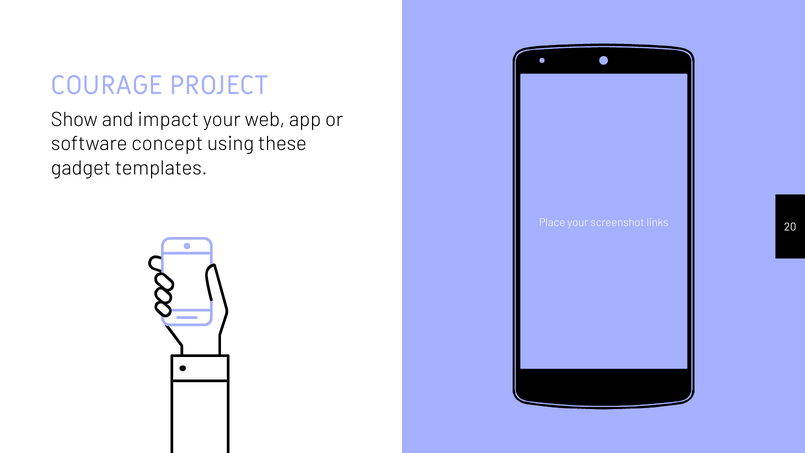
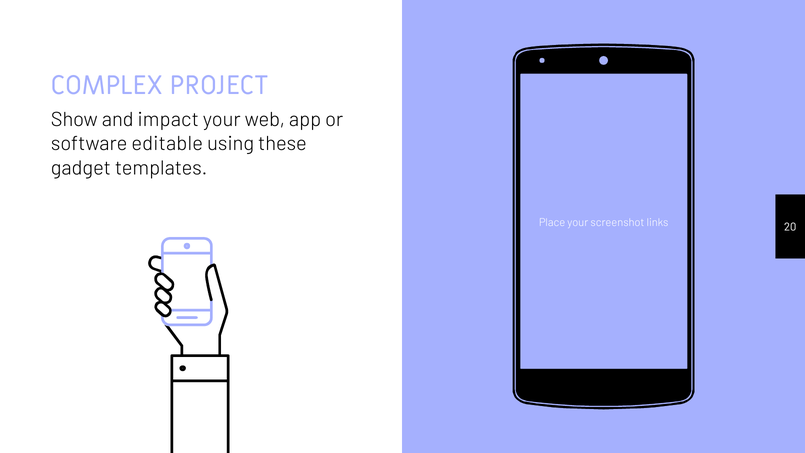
COURAGE: COURAGE -> COMPLEX (107, 85)
concept: concept -> editable (167, 144)
